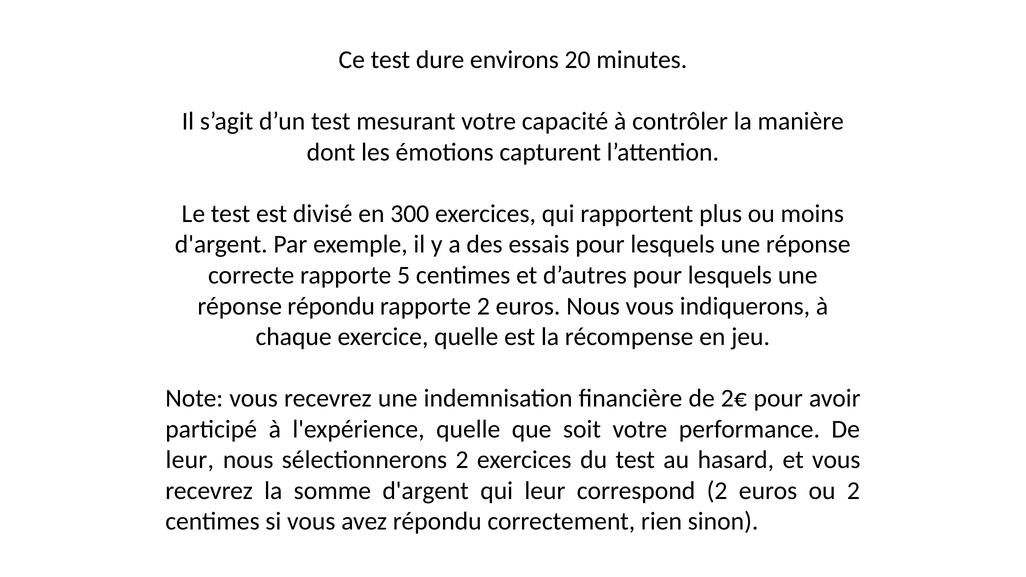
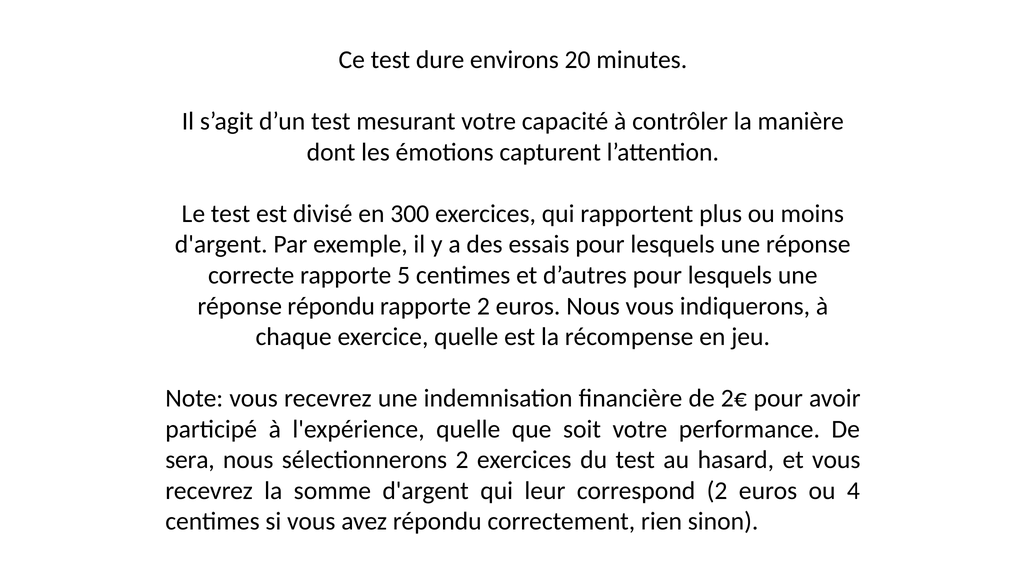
leur: leur -> sera (190, 460)
ou 2: 2 -> 4 (853, 491)
